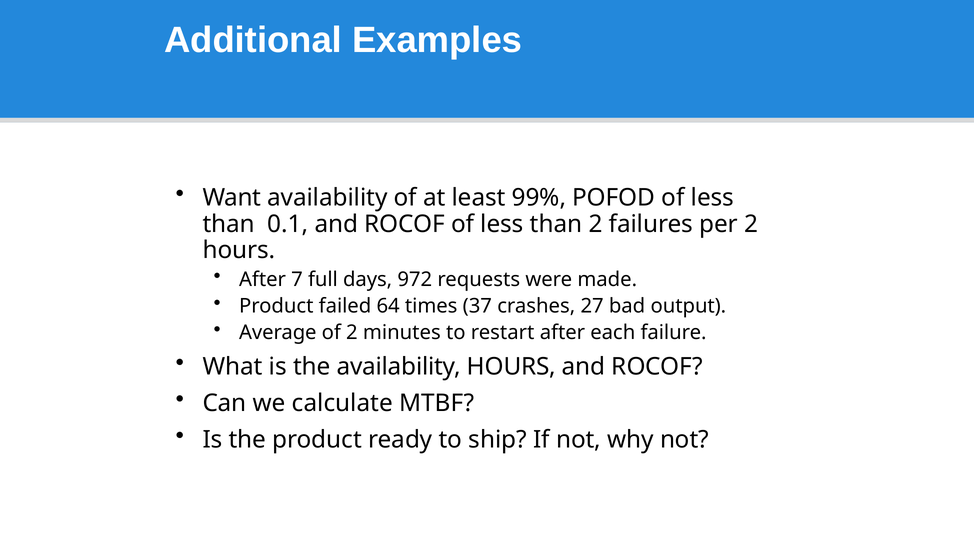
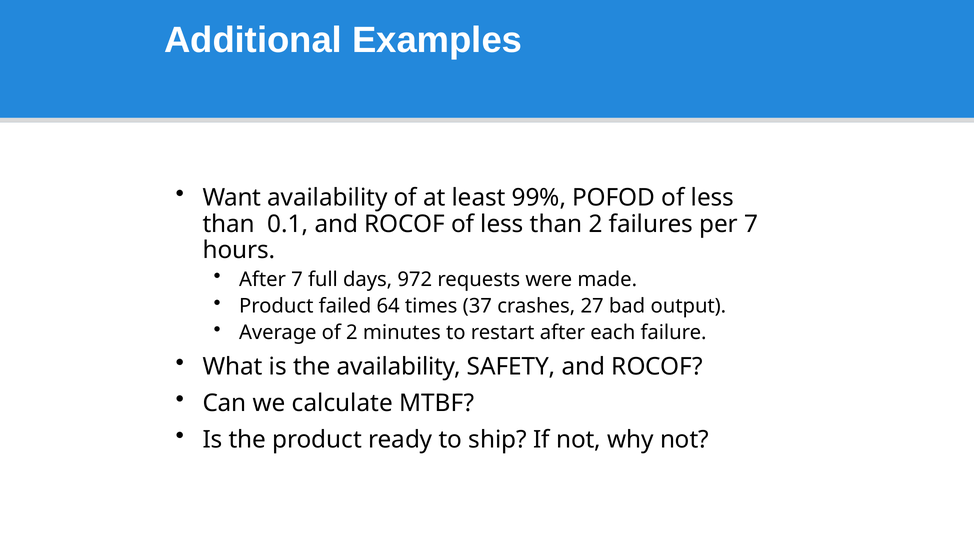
per 2: 2 -> 7 (751, 224)
availability HOURS: HOURS -> SAFETY (511, 367)
